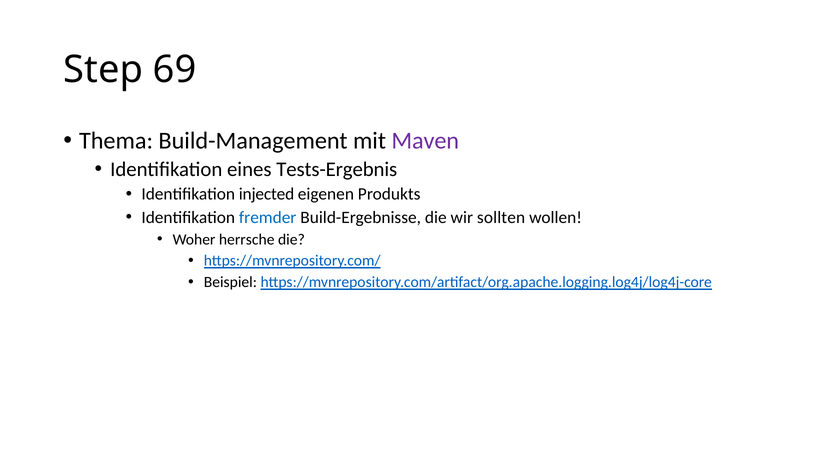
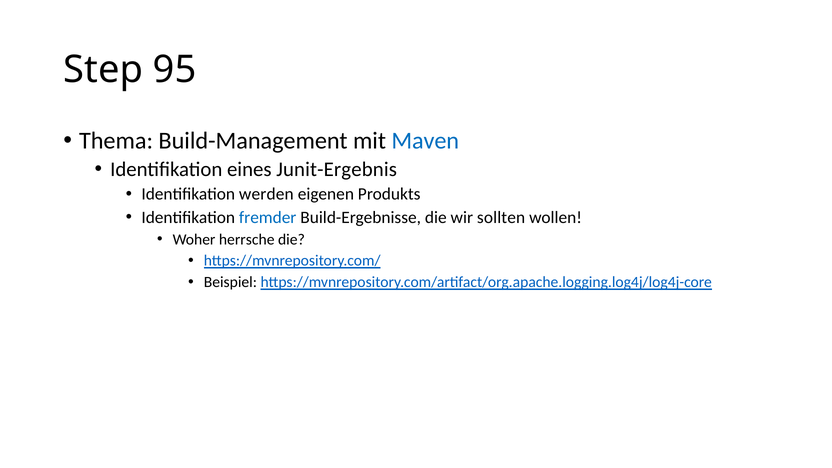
69: 69 -> 95 (175, 70)
Maven colour: purple -> blue (425, 141)
Tests-Ergebnis: Tests-Ergebnis -> Junit-Ergebnis (337, 169)
injected: injected -> werden (266, 194)
